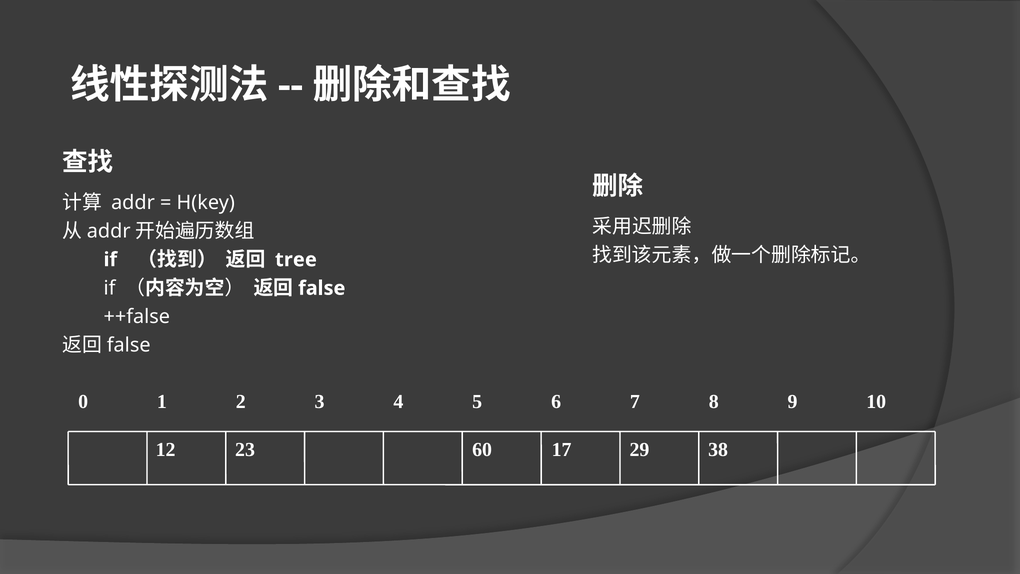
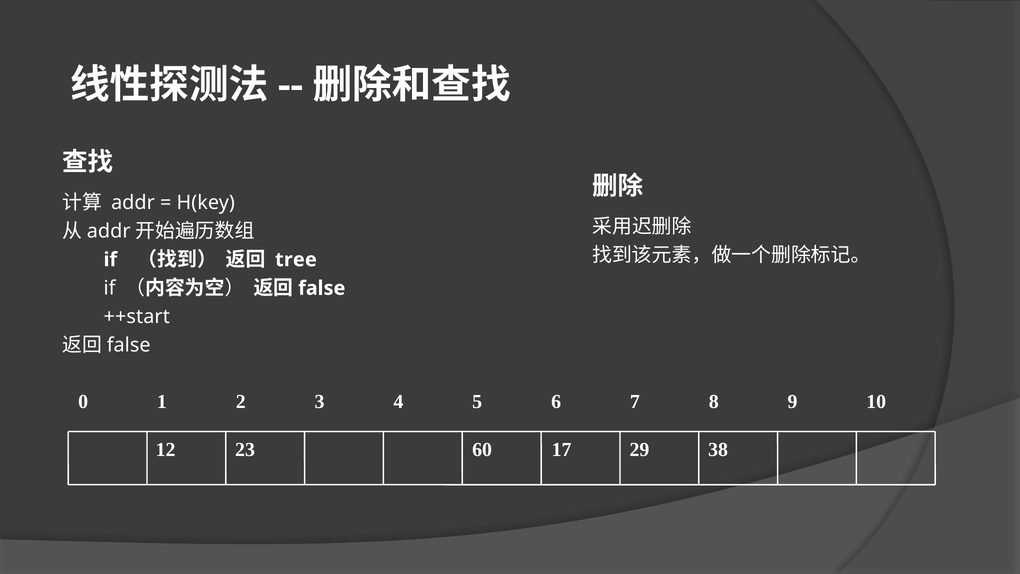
++false: ++false -> ++start (137, 317)
